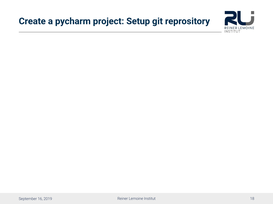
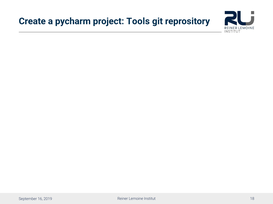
Setup: Setup -> Tools (138, 21)
